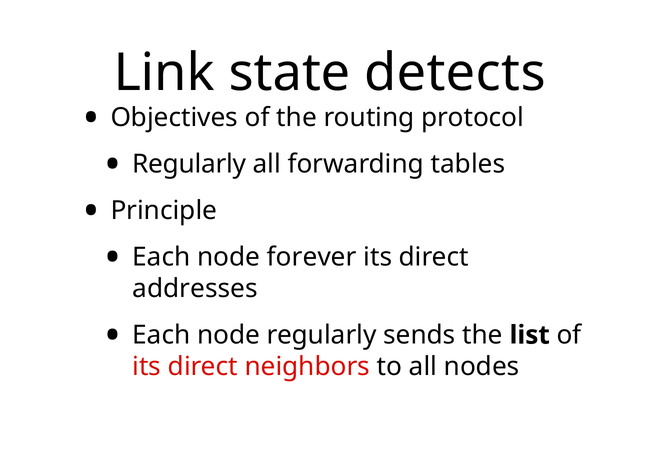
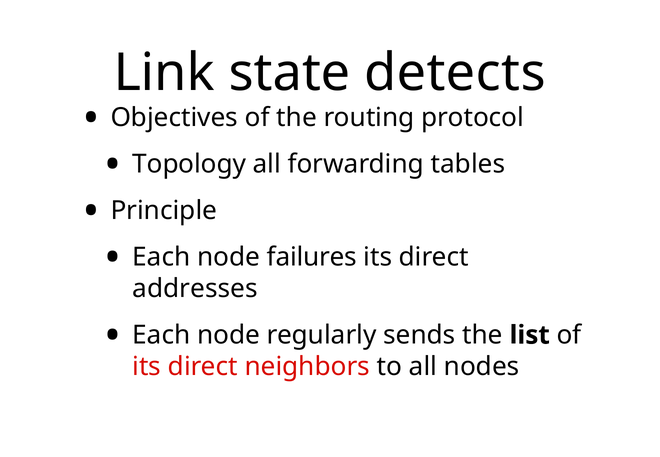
Regularly: Regularly -> Topology (189, 164)
forever: forever -> failures (312, 257)
